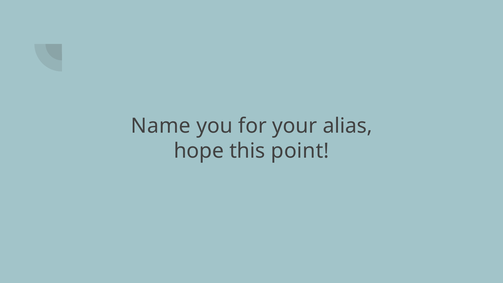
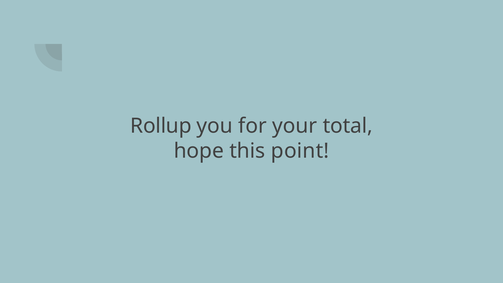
Name: Name -> Rollup (161, 126)
alias: alias -> total (348, 126)
